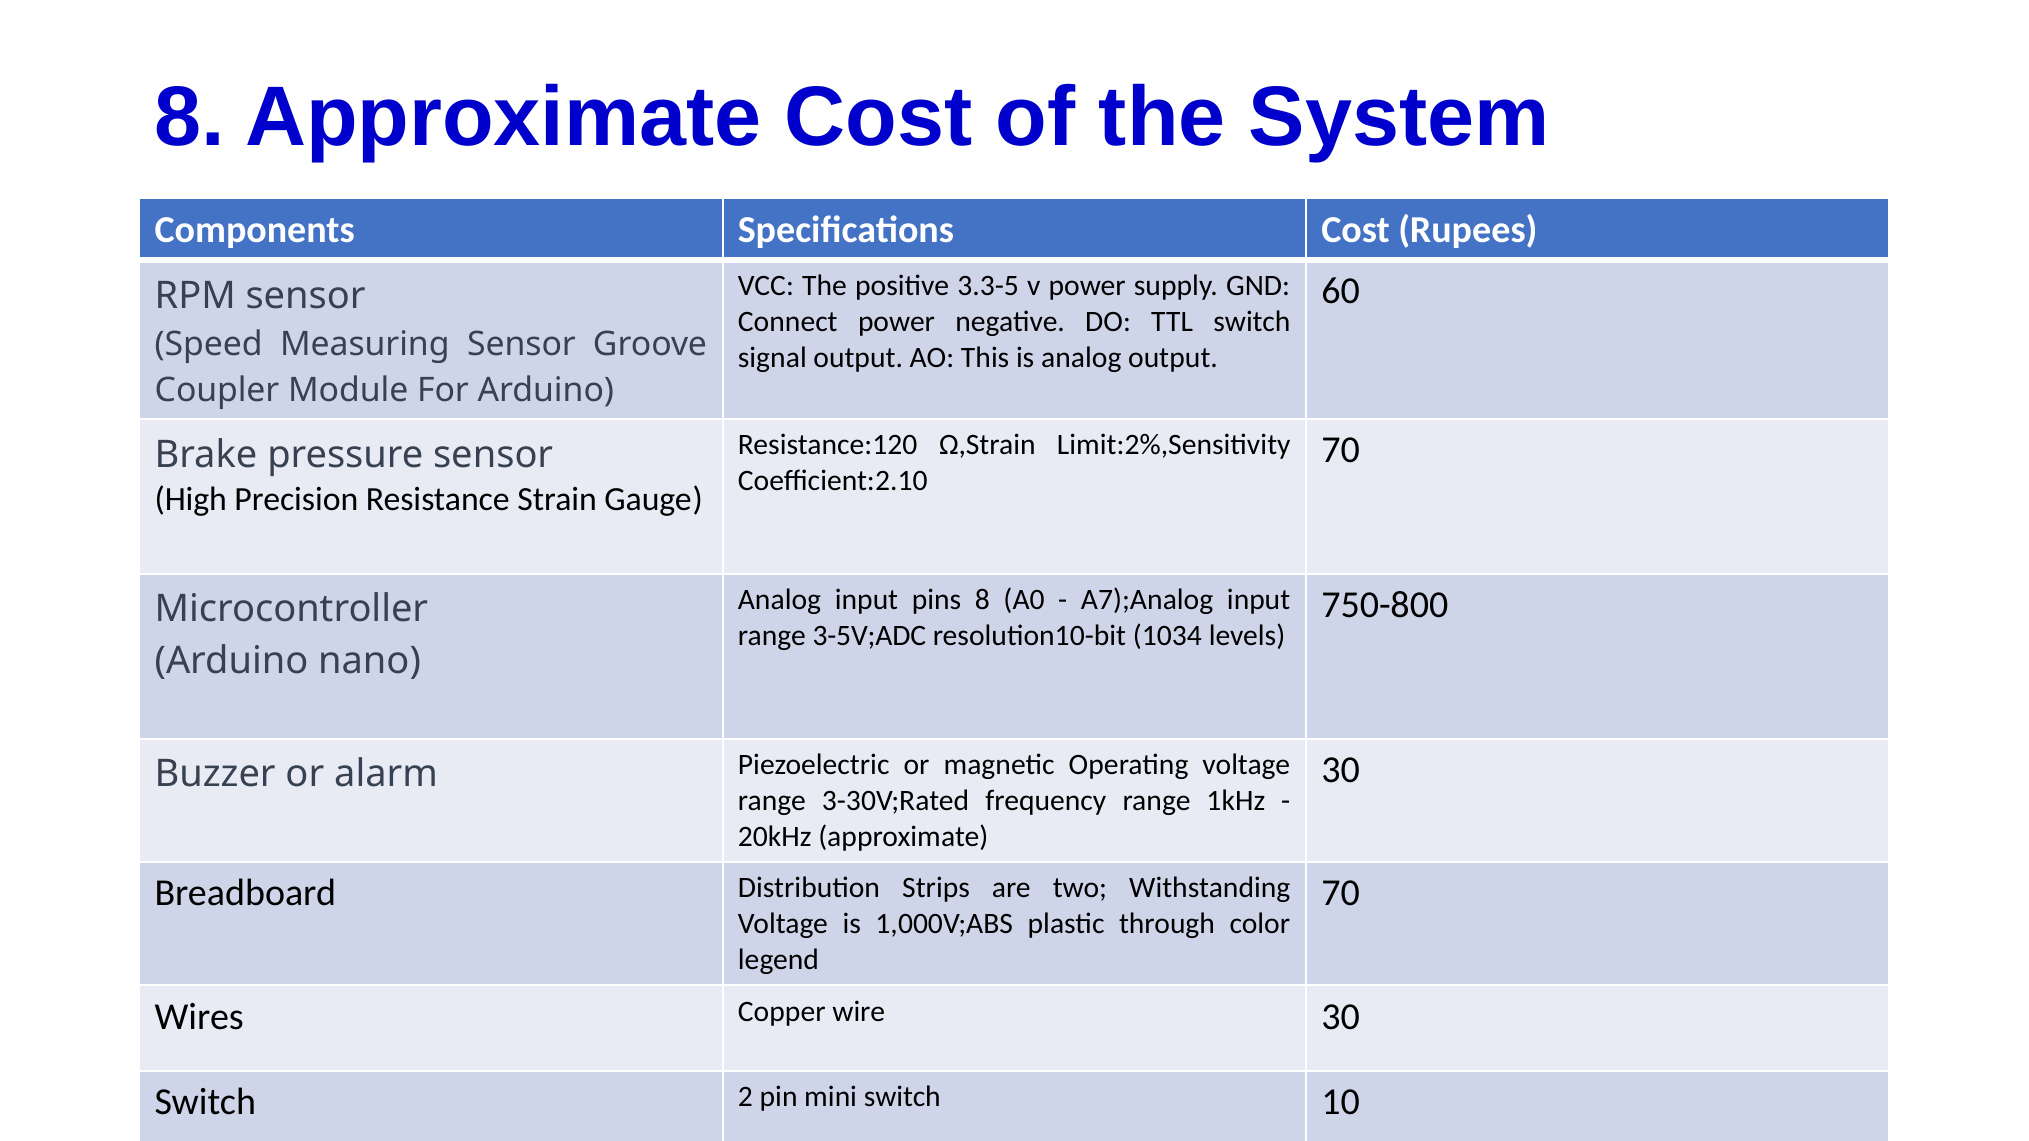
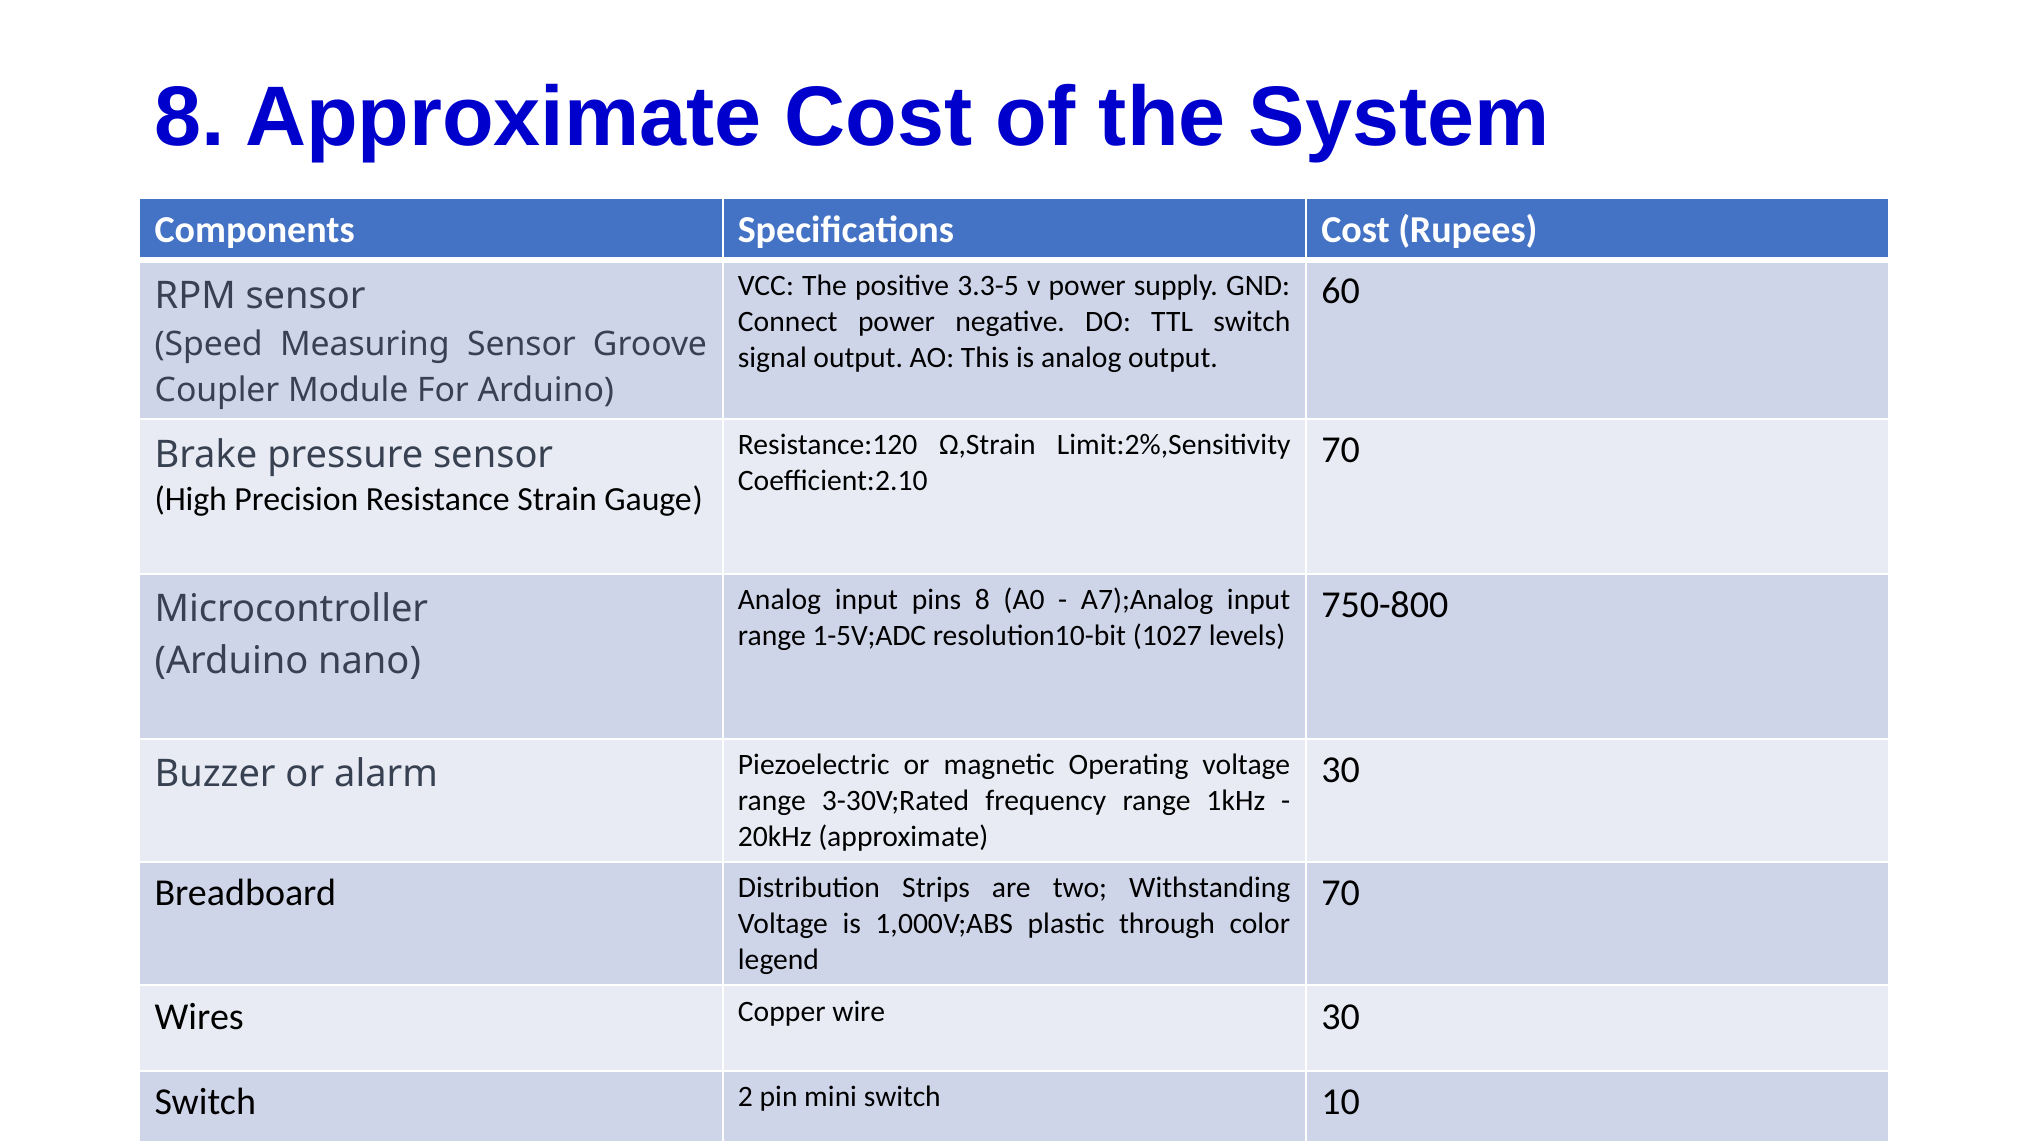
3-5V;ADC: 3-5V;ADC -> 1-5V;ADC (869, 636)
1034: 1034 -> 1027 (1167, 636)
